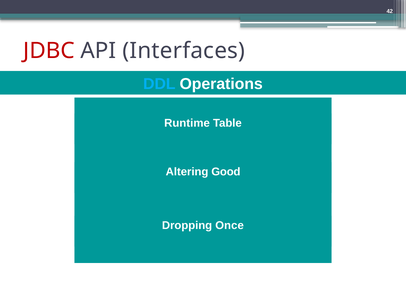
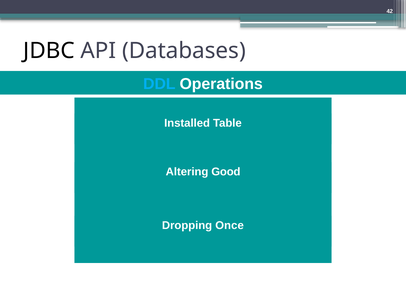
JDBC colour: red -> black (49, 51)
Interfaces: Interfaces -> Databases (184, 51)
Runtime: Runtime -> Installed (187, 123)
